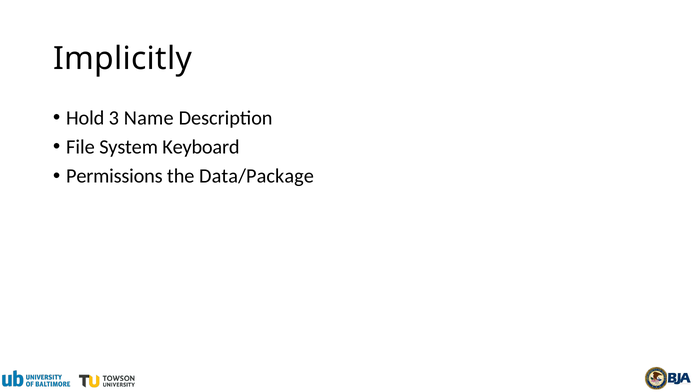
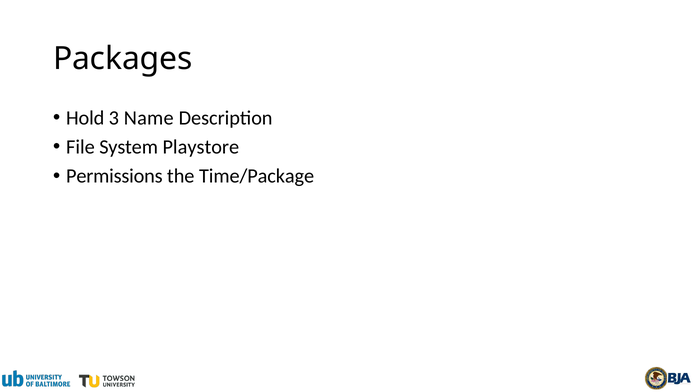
Implicitly: Implicitly -> Packages (123, 58)
Keyboard: Keyboard -> Playstore (201, 147)
Data/Package: Data/Package -> Time/Package (257, 176)
